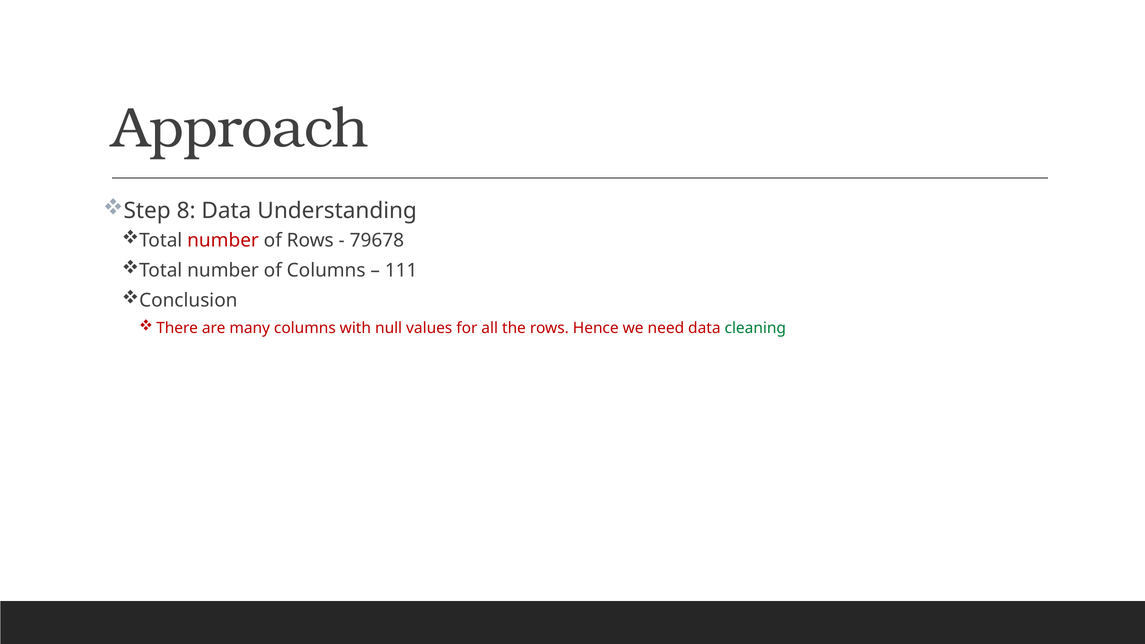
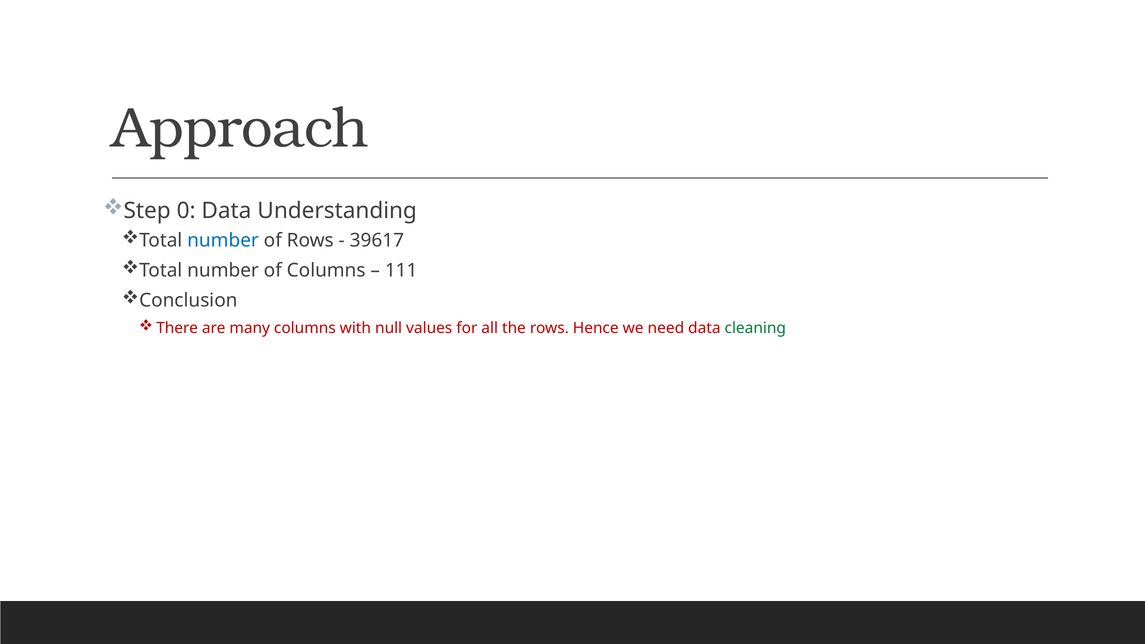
8: 8 -> 0 (186, 211)
number colour: red -> blue (223, 240)
79678: 79678 -> 39617 (377, 240)
